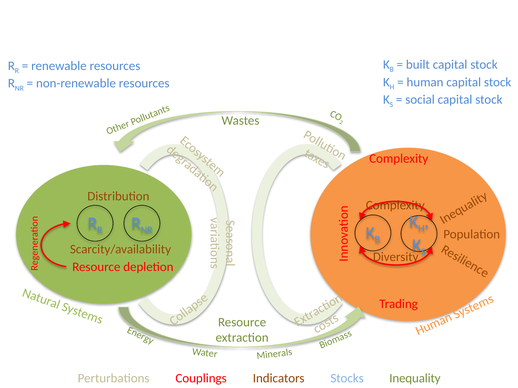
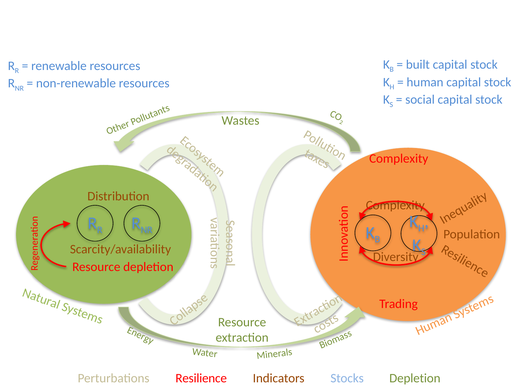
Couplings: Couplings -> Resilience (201, 379)
Stocks Inequality: Inequality -> Depletion (415, 379)
